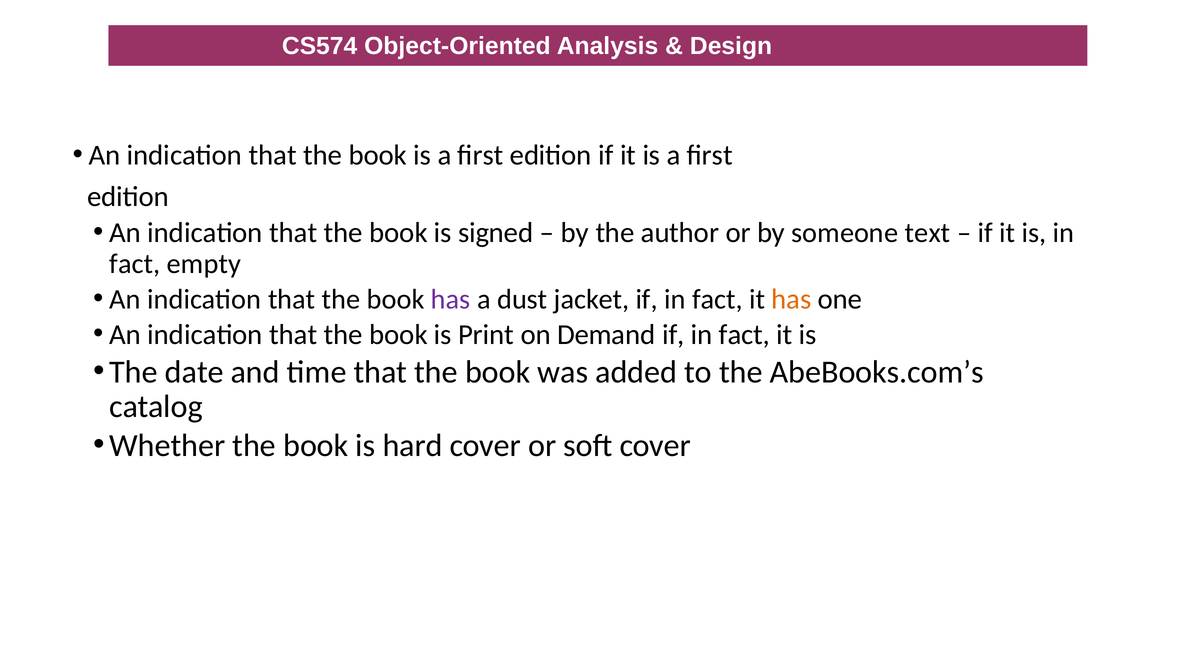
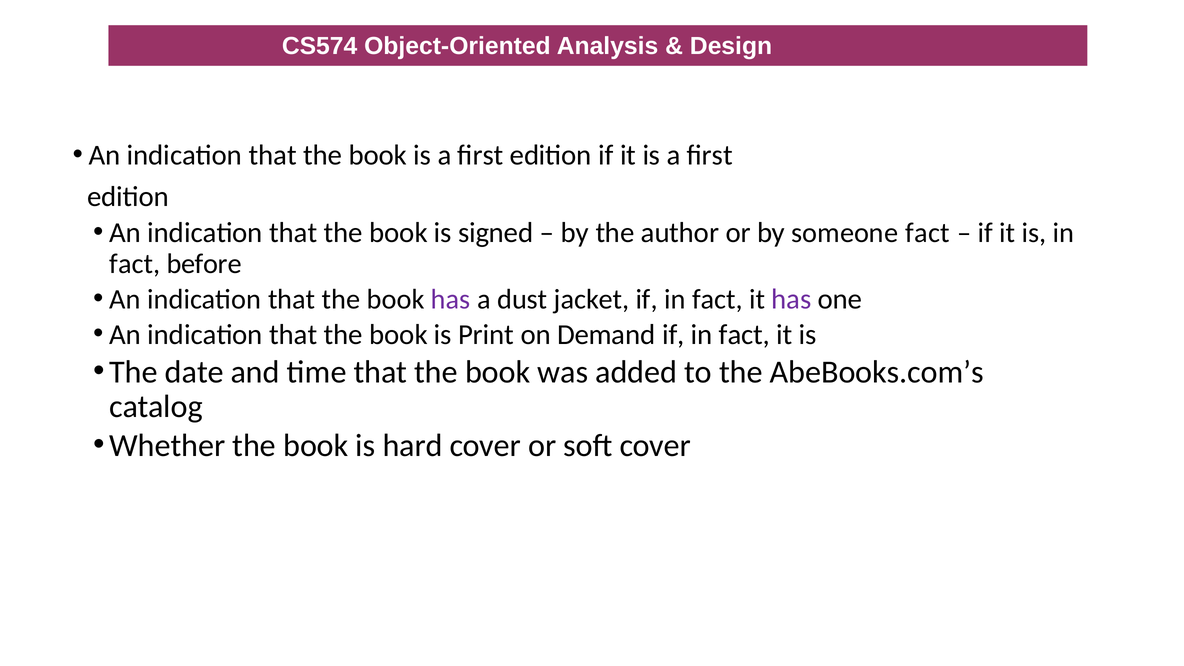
someone text: text -> fact (927, 233)
empty: empty -> before (204, 264)
has colour: orange -> purple (791, 299)
